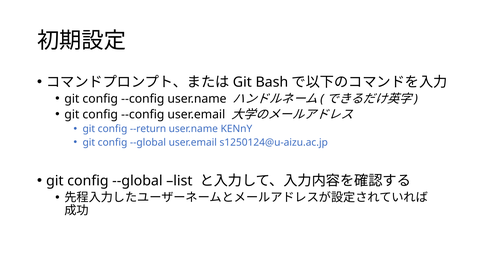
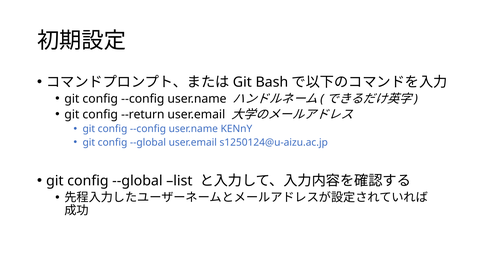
--config: --config -> --return (143, 115)
--return: --return -> --config (148, 129)
